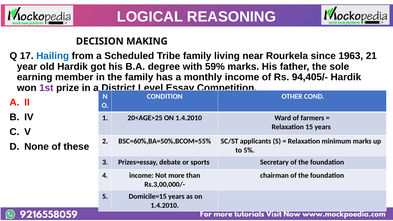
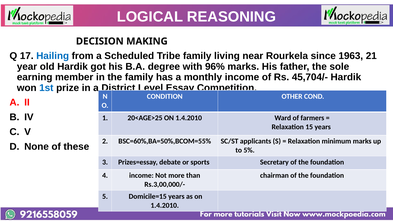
59%: 59% -> 96% (215, 67)
94,405/-: 94,405/- -> 45,704/- (310, 77)
1st colour: purple -> blue (46, 88)
